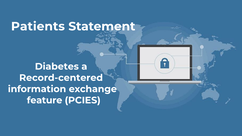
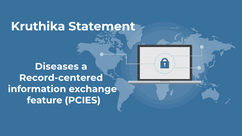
Patients: Patients -> Kruthika (38, 26)
Diabetes: Diabetes -> Diseases (57, 67)
